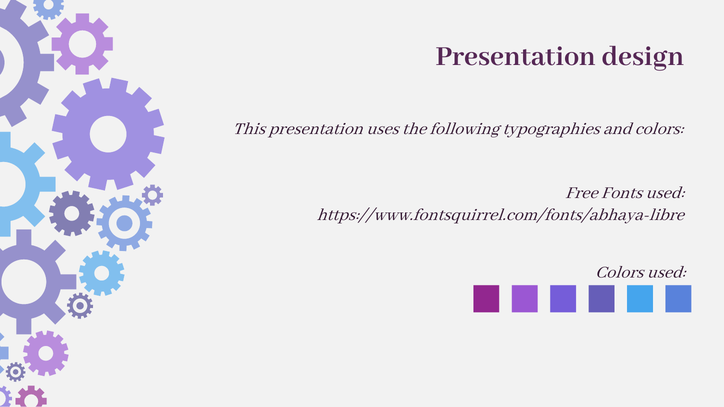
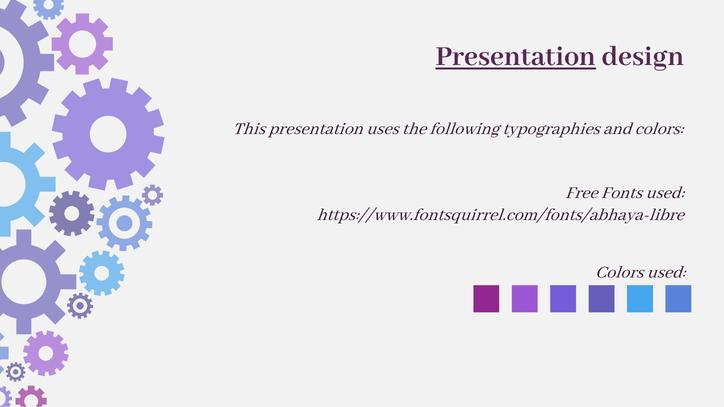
Presentation underline: none -> present (516, 56)
